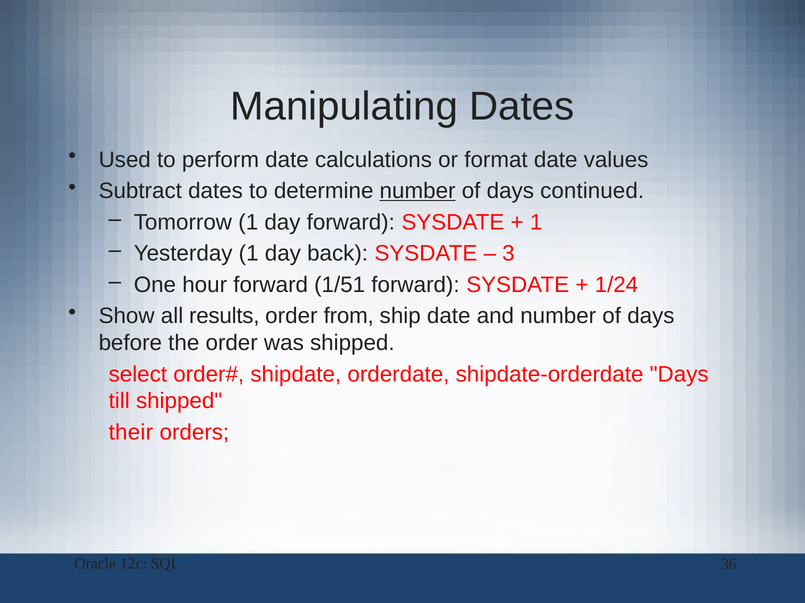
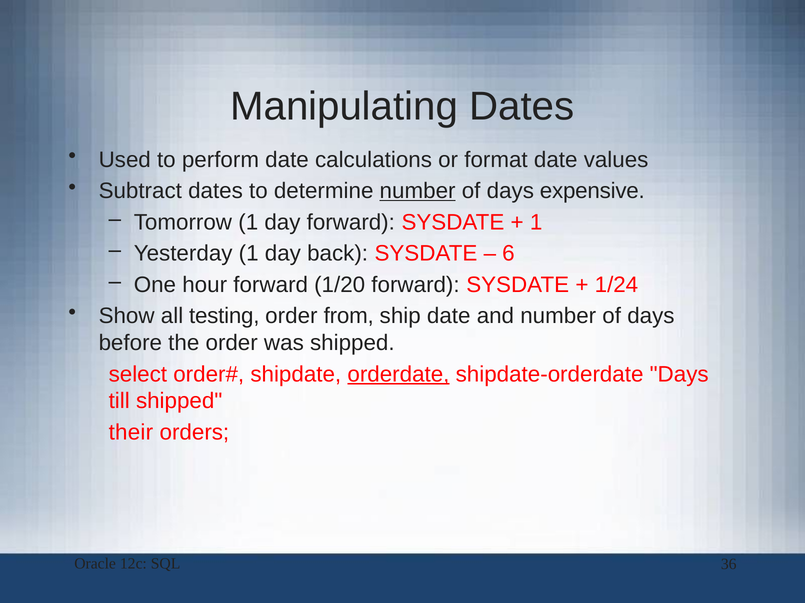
continued: continued -> expensive (592, 191)
3: 3 -> 6 (508, 254)
1/51: 1/51 -> 1/20 (340, 285)
results: results -> testing (224, 316)
orderdate underline: none -> present (398, 375)
